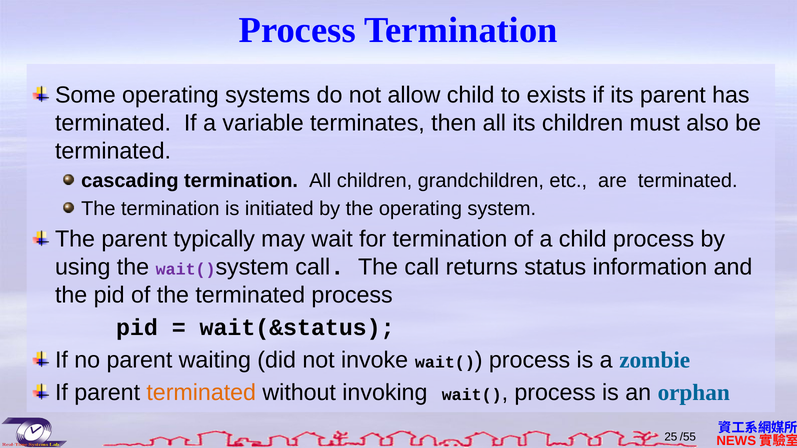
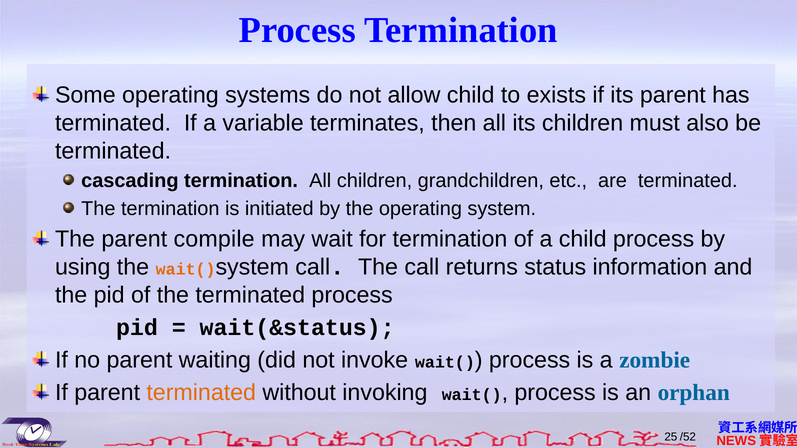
typically: typically -> compile (214, 239)
wait( colour: purple -> orange (186, 270)
/55: /55 -> /52 (688, 437)
